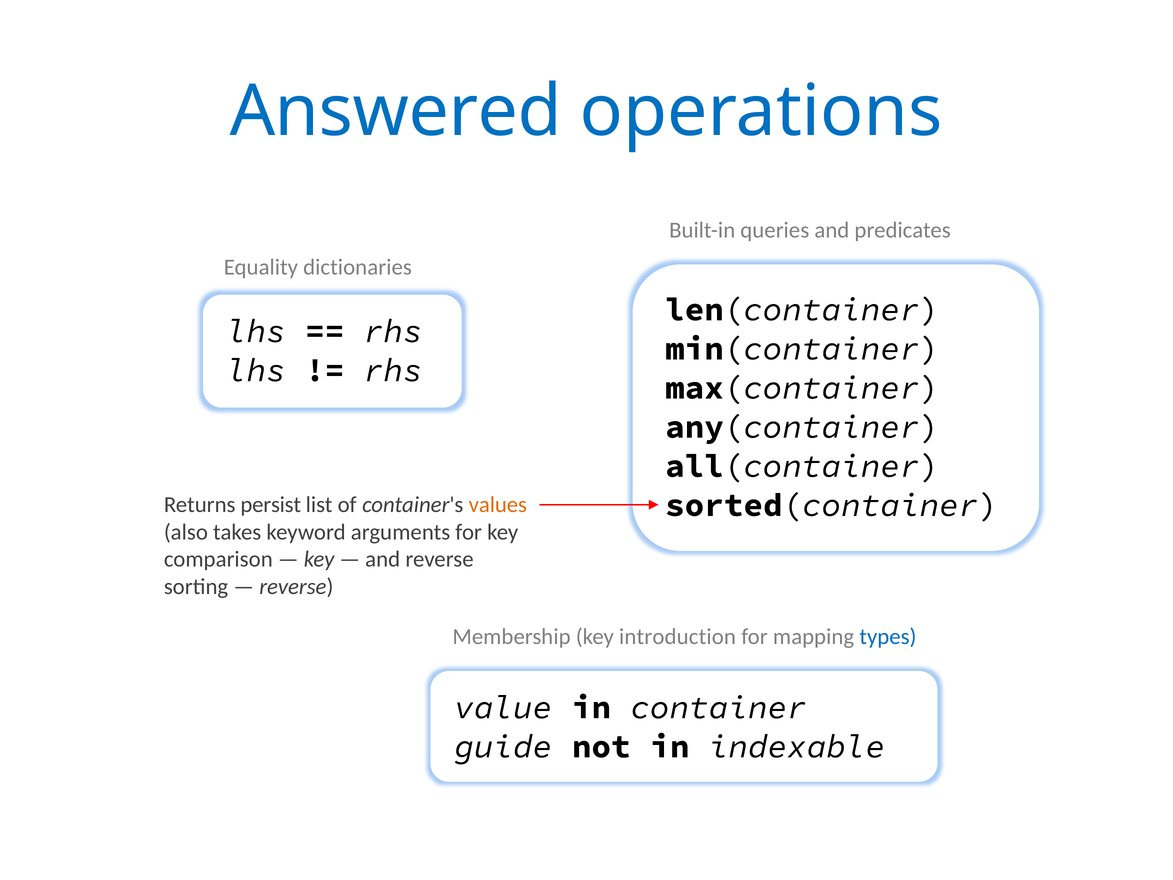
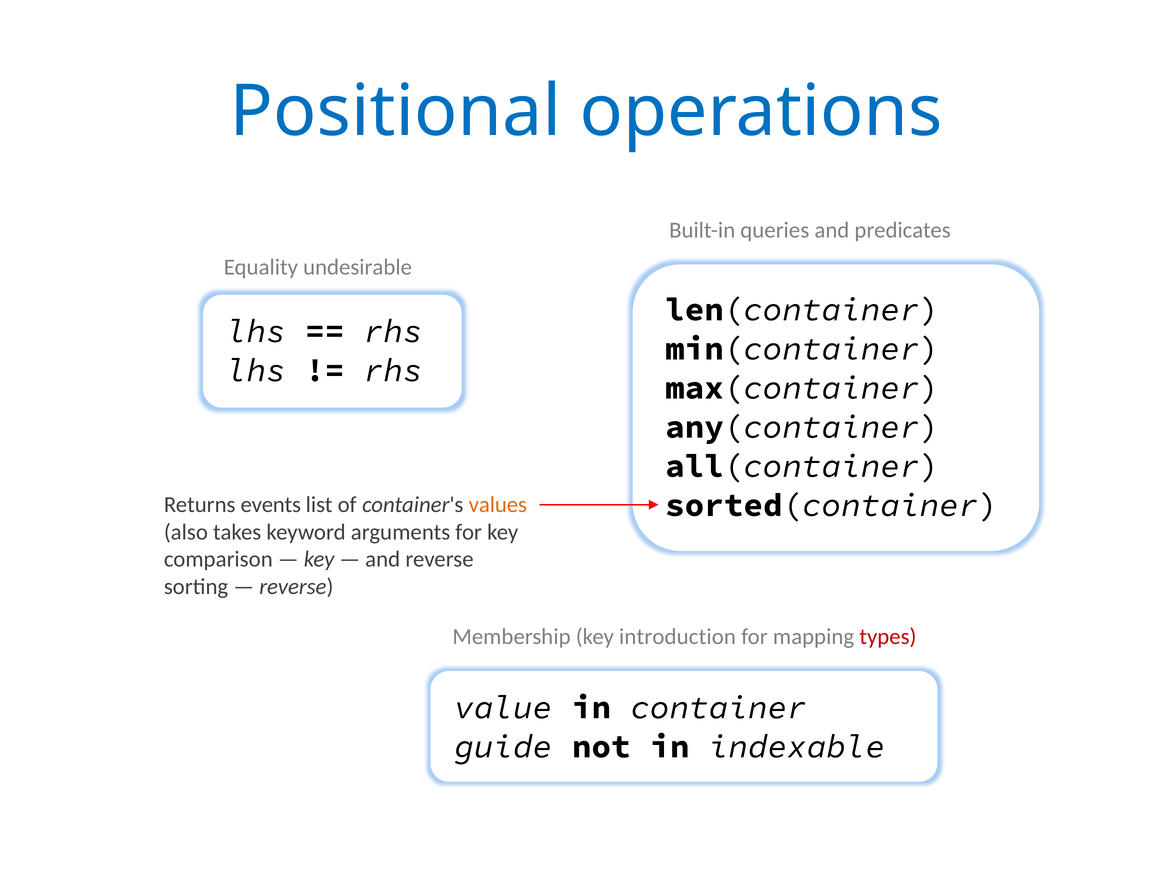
Answered: Answered -> Positional (395, 112)
dictionaries: dictionaries -> undesirable (358, 267)
persist: persist -> events (271, 505)
types colour: blue -> red (888, 636)
